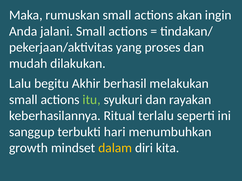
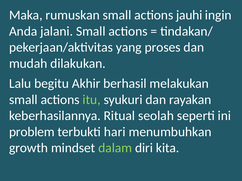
akan: akan -> jauhi (189, 15)
terlalu: terlalu -> seolah (156, 116)
sanggup: sanggup -> problem (32, 132)
dalam colour: yellow -> light green (115, 148)
